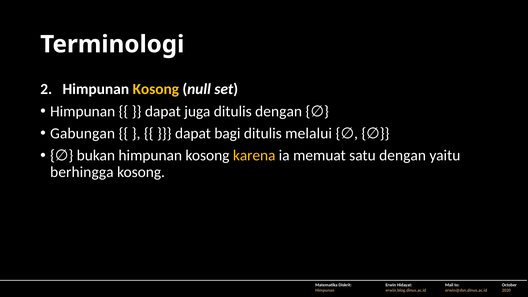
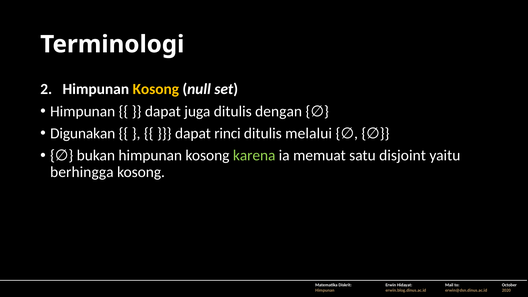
Gabungan: Gabungan -> Digunakan (83, 133)
bagi: bagi -> rinci (227, 133)
karena colour: yellow -> light green (254, 156)
satu dengan: dengan -> disjoint (403, 156)
